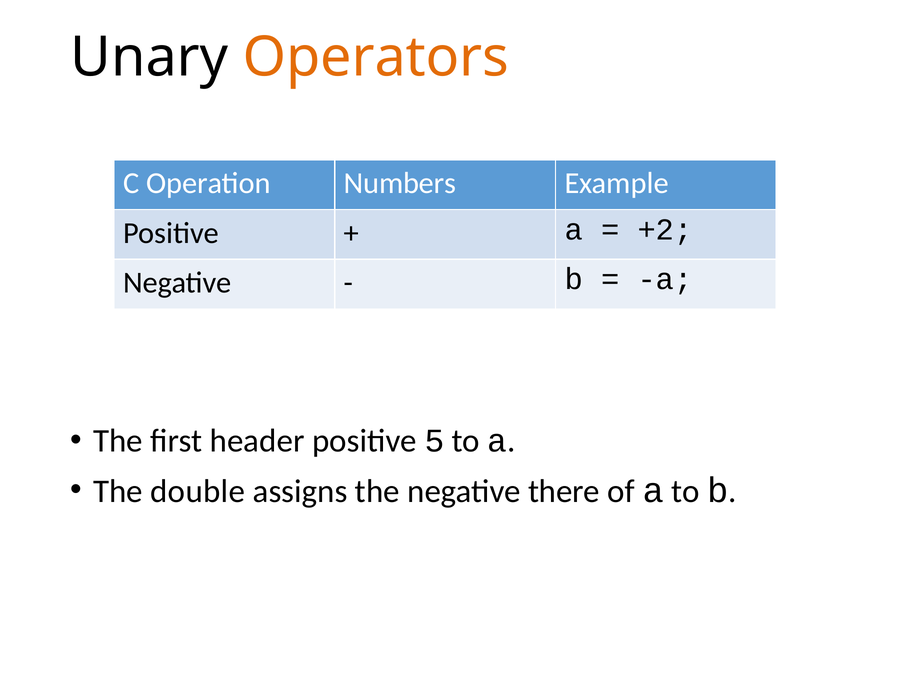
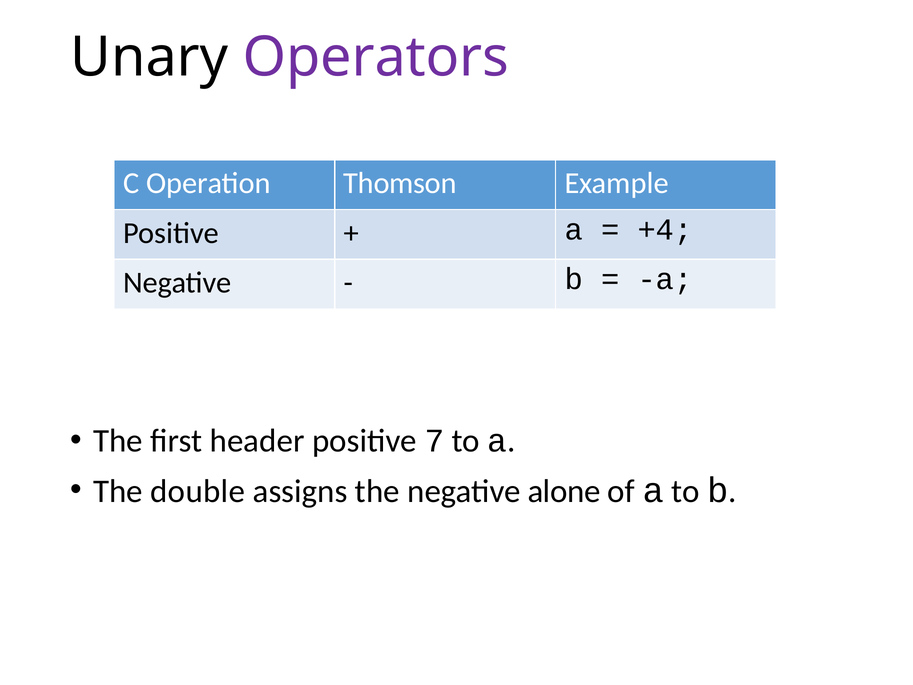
Operators colour: orange -> purple (376, 57)
Numbers: Numbers -> Thomson (400, 183)
+2: +2 -> +4 (665, 229)
5: 5 -> 7 (434, 441)
there: there -> alone (564, 491)
